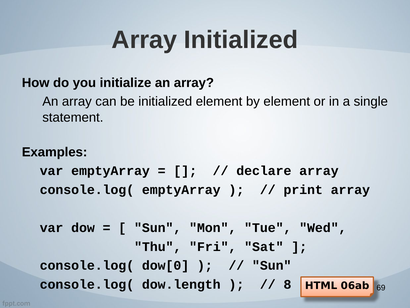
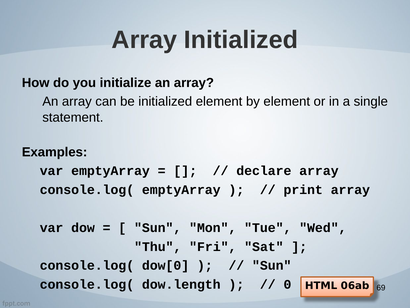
8: 8 -> 0 (287, 284)
